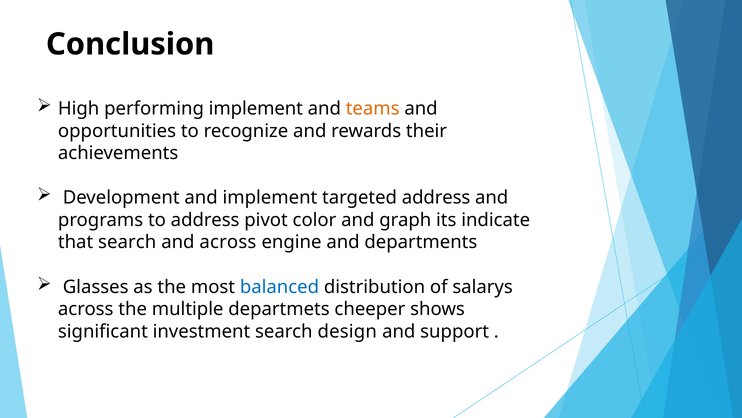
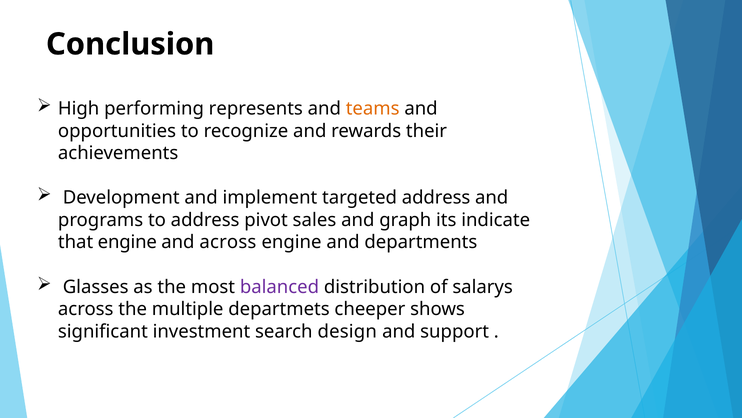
performing implement: implement -> represents (256, 108)
color: color -> sales (314, 220)
that search: search -> engine (127, 242)
balanced colour: blue -> purple (279, 287)
